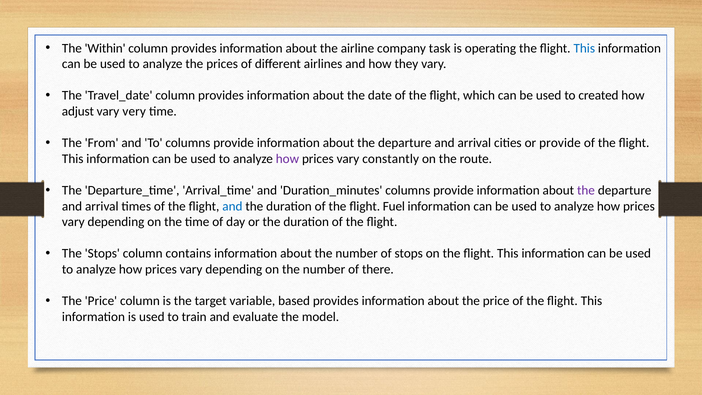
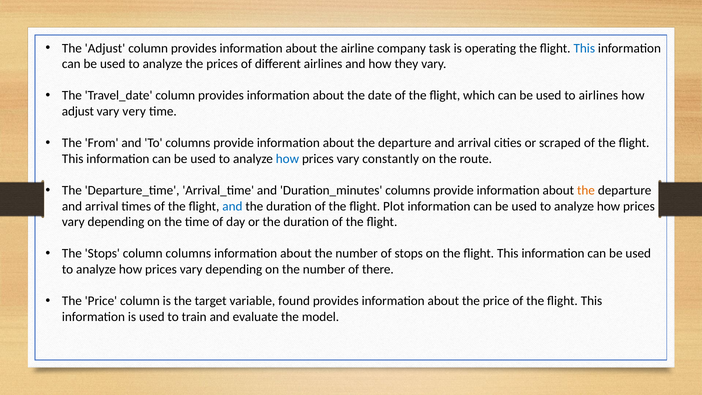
The Within: Within -> Adjust (105, 48)
to created: created -> airlines (598, 96)
or provide: provide -> scraped (560, 143)
how colour: purple -> blue (287, 159)
the colour: purple -> orange (586, 190)
Fuel: Fuel -> Plot (394, 206)
column contains: contains -> columns (188, 254)
based: based -> found (294, 301)
